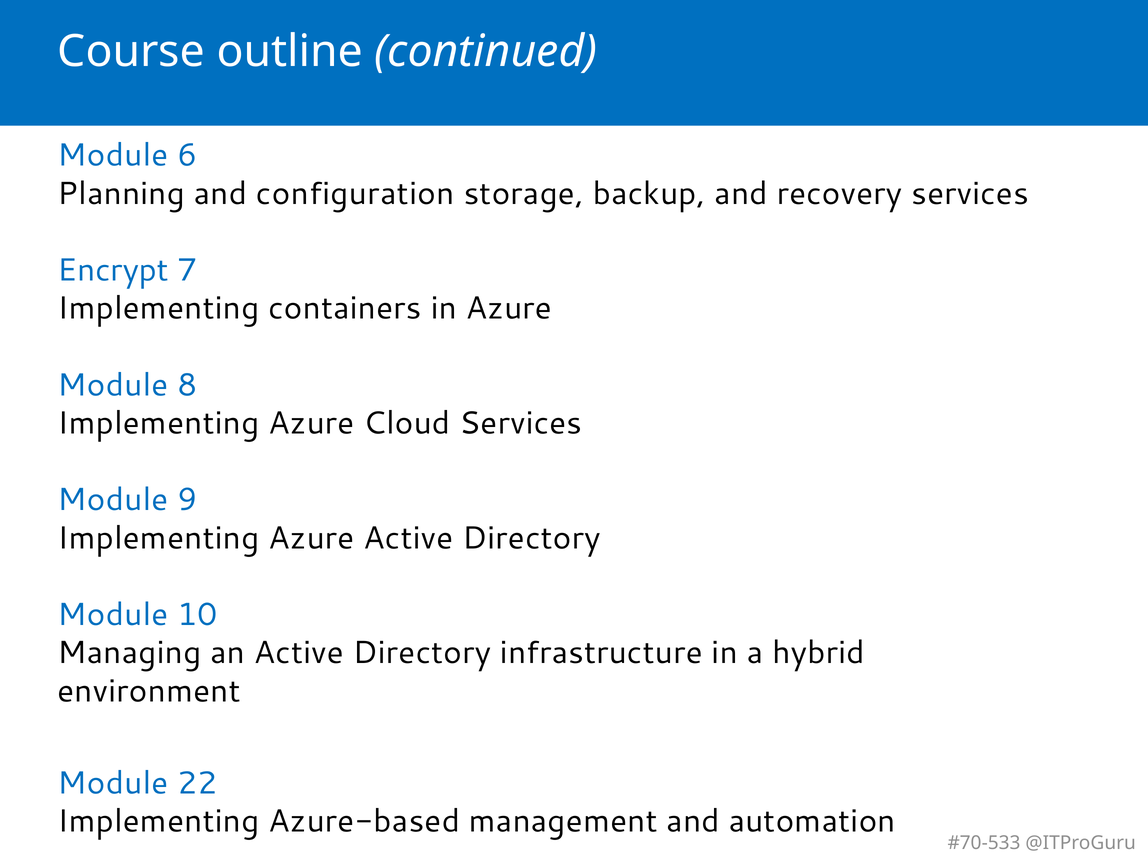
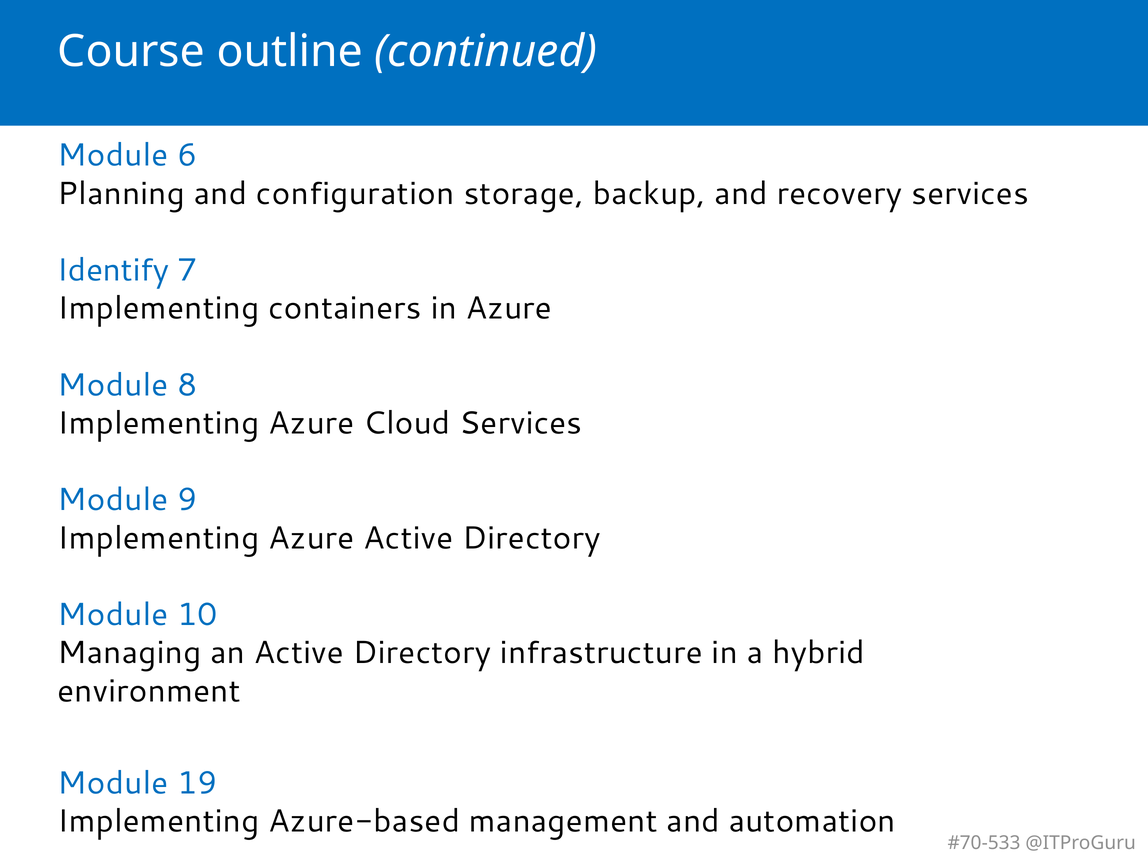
Encrypt: Encrypt -> Identify (113, 270)
22: 22 -> 19 (197, 783)
